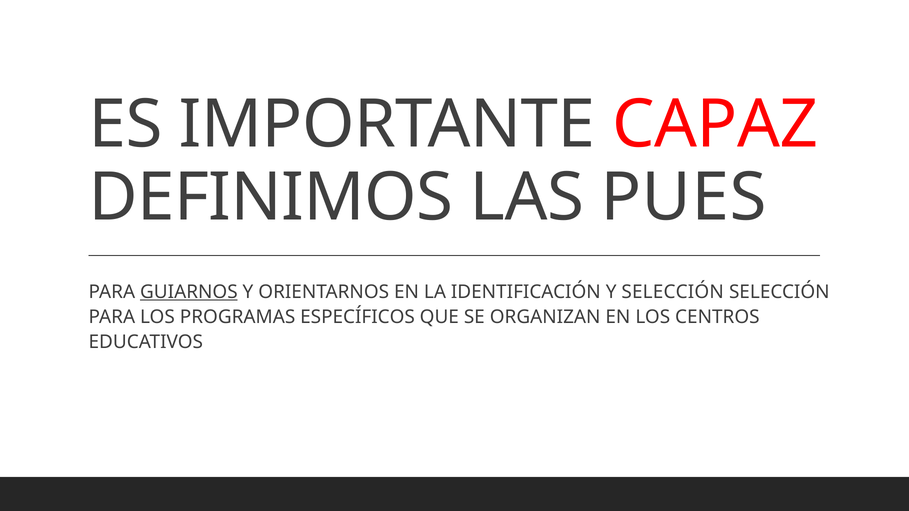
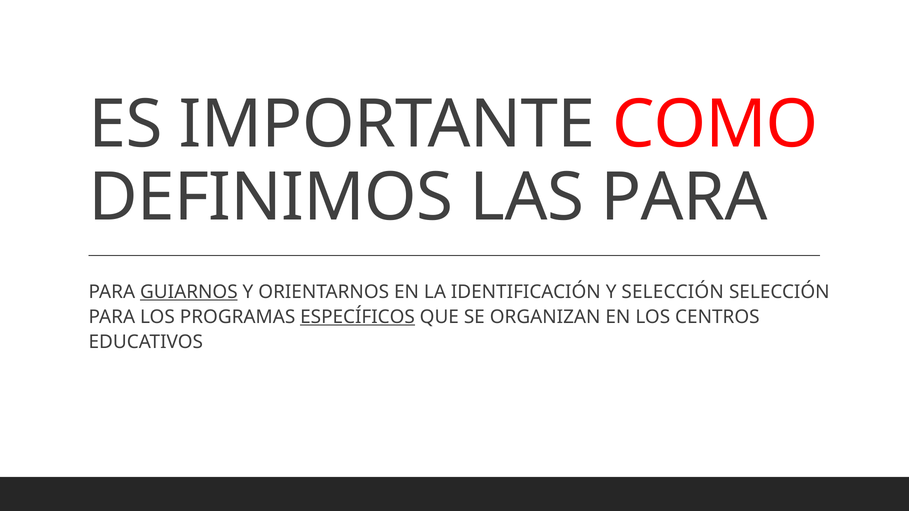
CAPAZ: CAPAZ -> COMO (715, 125)
LAS PUES: PUES -> PARA (684, 197)
ESPECÍFICOS underline: none -> present (358, 317)
